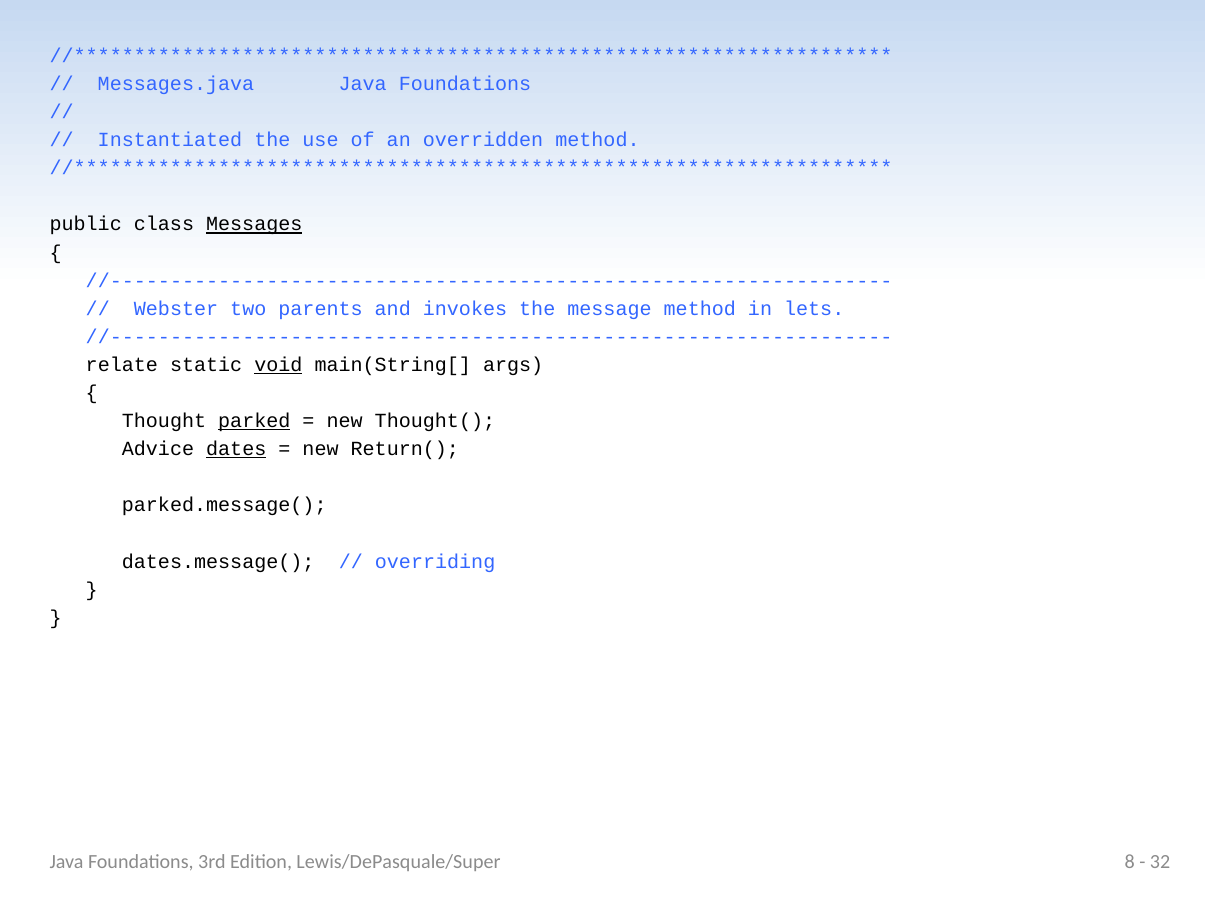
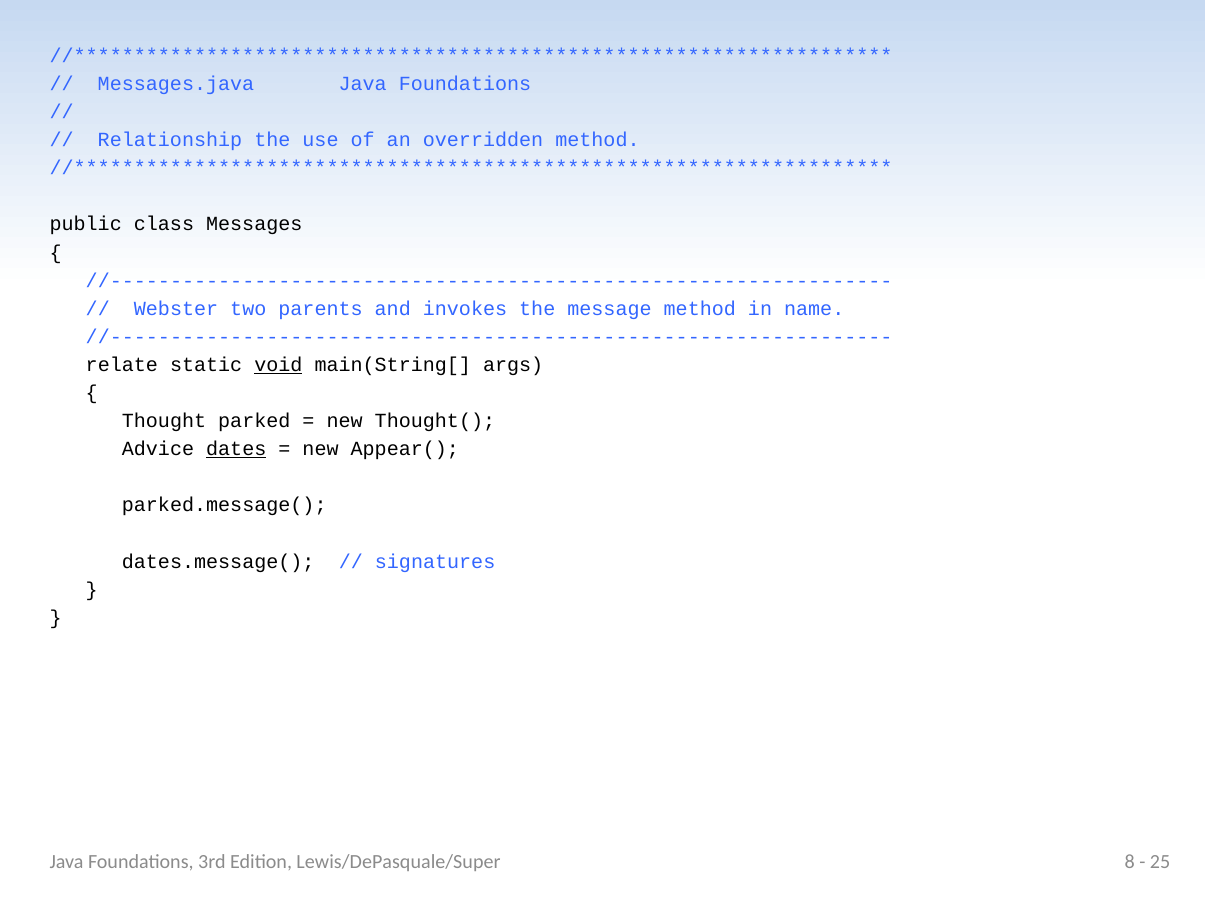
Instantiated: Instantiated -> Relationship (170, 140)
Messages underline: present -> none (254, 224)
lets: lets -> name (814, 309)
parked underline: present -> none (254, 421)
Return(: Return( -> Appear( (405, 450)
overriding: overriding -> signatures (435, 562)
32: 32 -> 25 (1160, 863)
